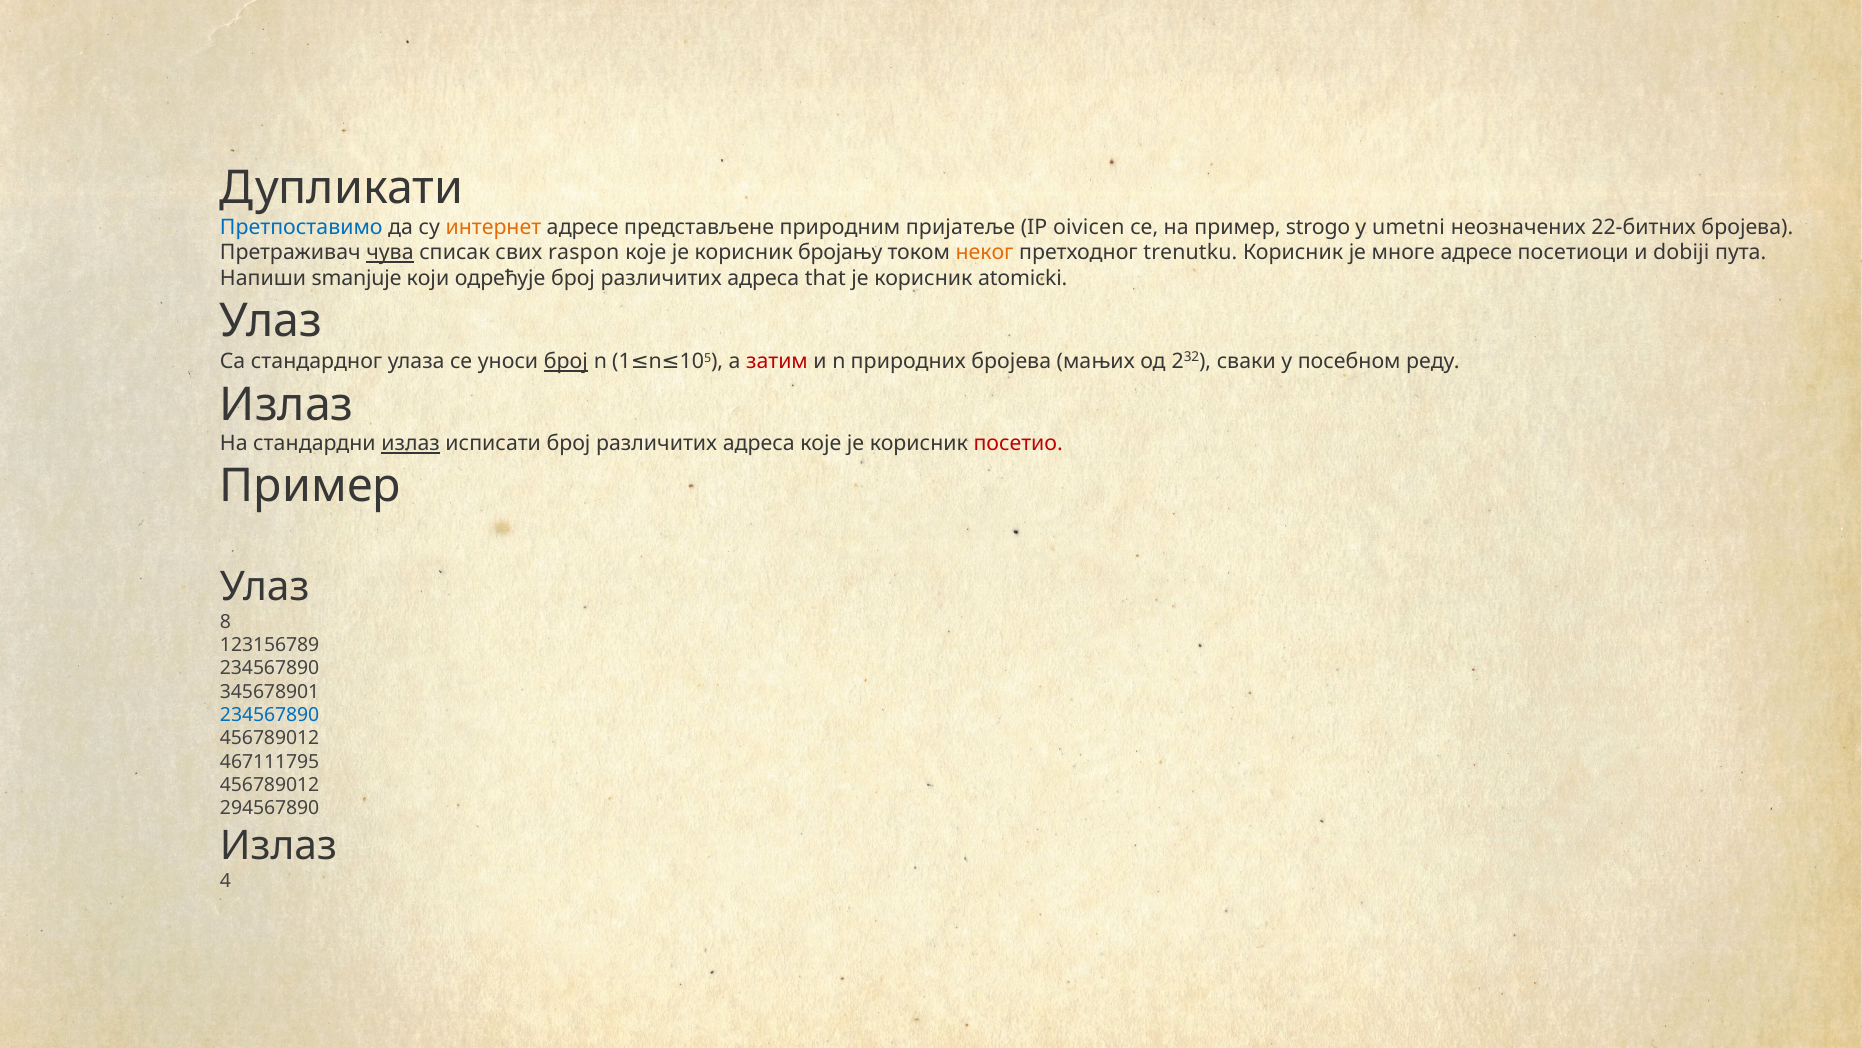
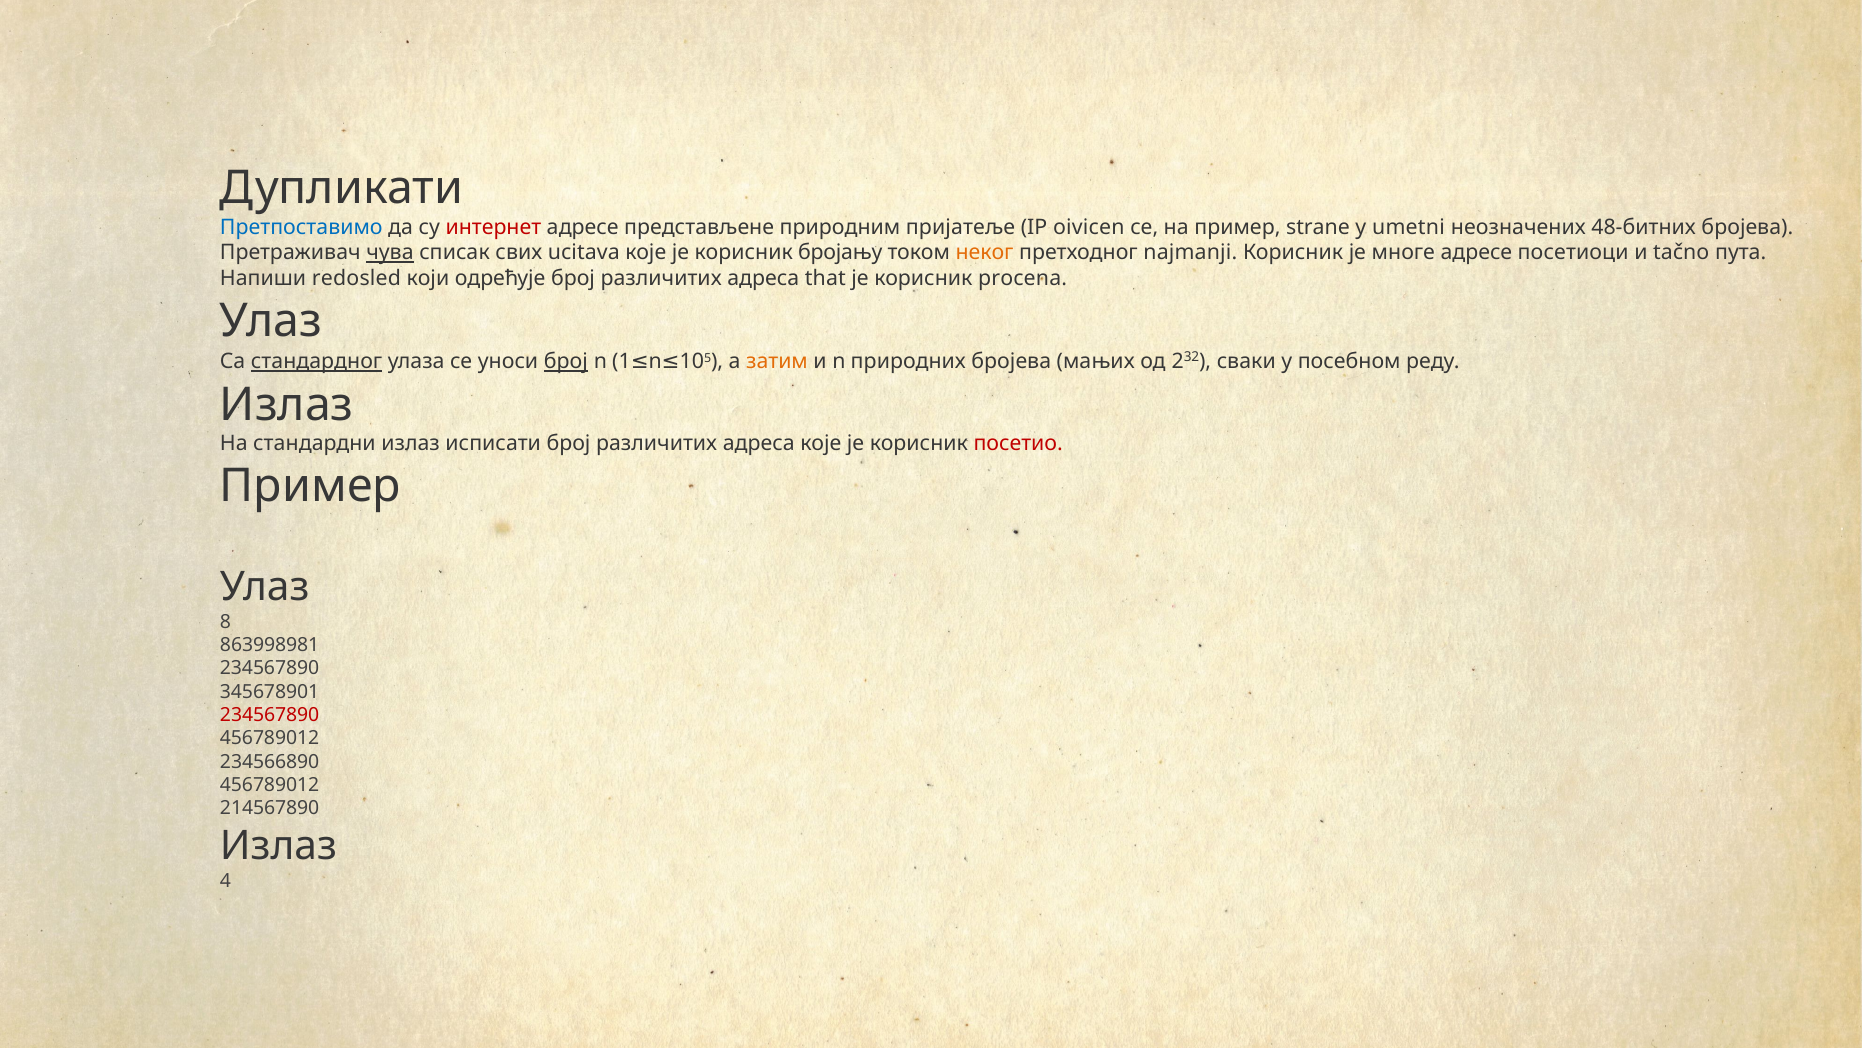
интернет colour: orange -> red (493, 227)
strogo: strogo -> strane (1318, 227)
22-битних: 22-битних -> 48-битних (1644, 227)
raspon: raspon -> ucitava (584, 253)
trenutku: trenutku -> najmanji (1190, 253)
dobiji: dobiji -> tačno (1681, 253)
smanjuje: smanjuje -> redosled (356, 278)
atomicki: atomicki -> procena (1023, 278)
затим colour: red -> orange (777, 362)
стандардног underline: none -> present (317, 362)
излаз underline: present -> none (411, 443)
123156789: 123156789 -> 863998981 (270, 645)
234567890 colour: blue -> red (270, 715)
467111795: 467111795 -> 234566890 (270, 761)
294567890: 294567890 -> 214567890 (270, 808)
